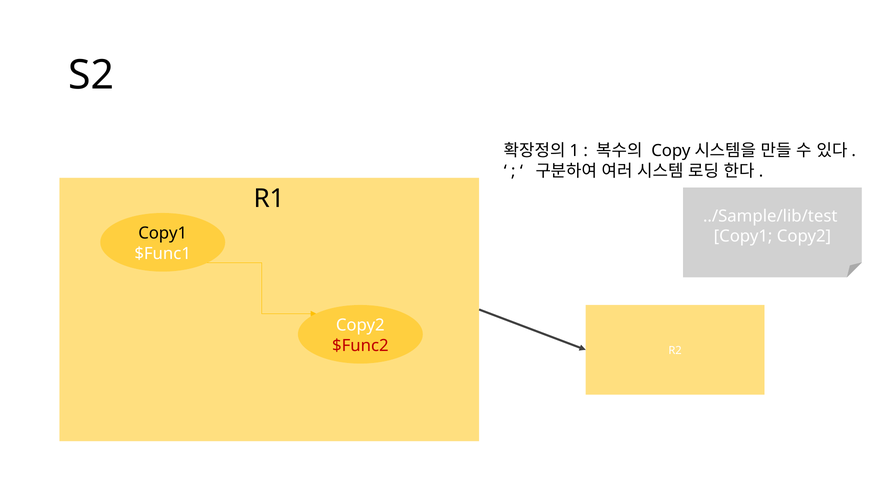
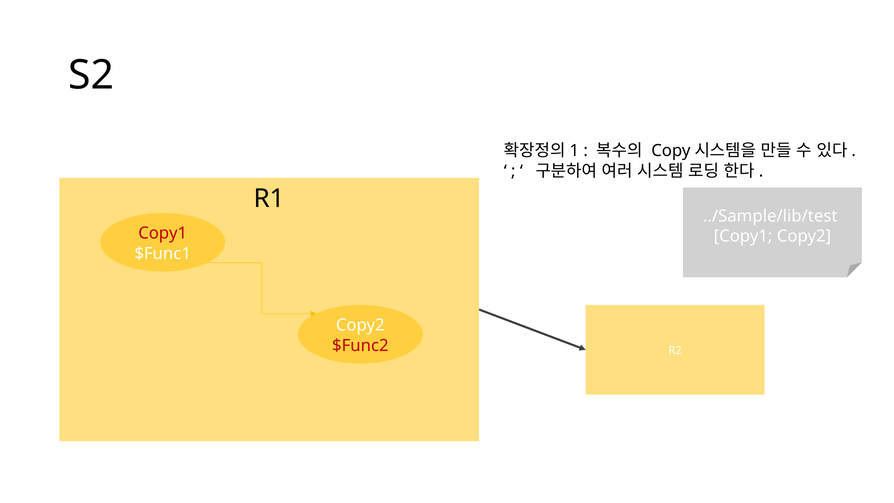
Copy1 colour: black -> red (163, 233)
